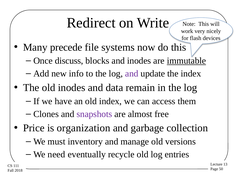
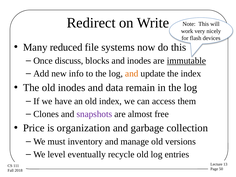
precede: precede -> reduced (66, 47)
and colour: purple -> orange (132, 74)
need: need -> level (56, 154)
